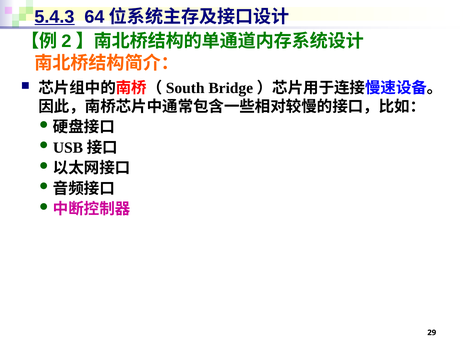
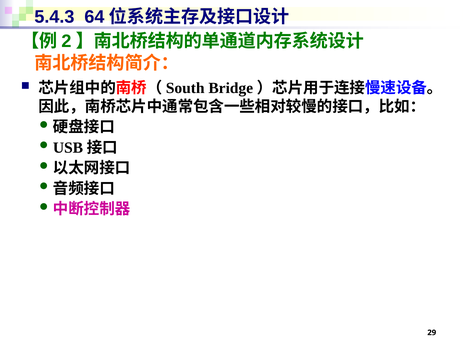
5.4.3 underline: present -> none (55, 17)
